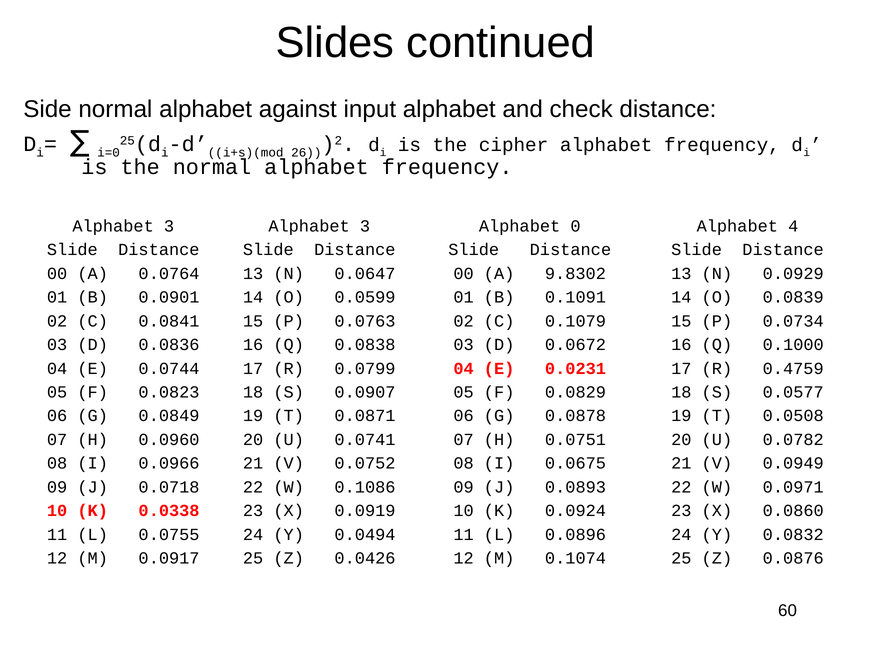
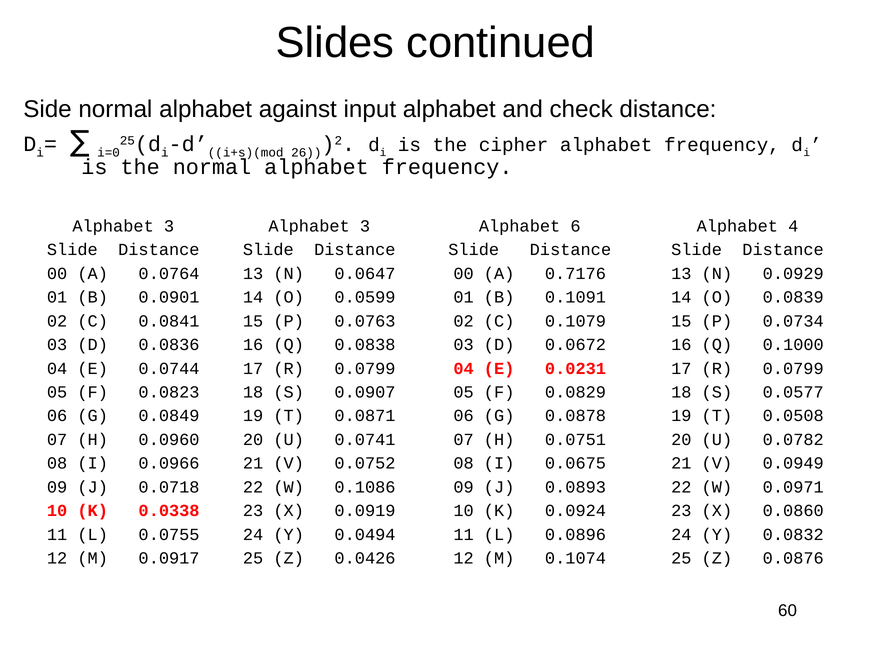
0: 0 -> 6 (575, 226)
9.8302: 9.8302 -> 0.7176 (575, 274)
0.4759: 0.4759 -> 0.0799 (793, 369)
